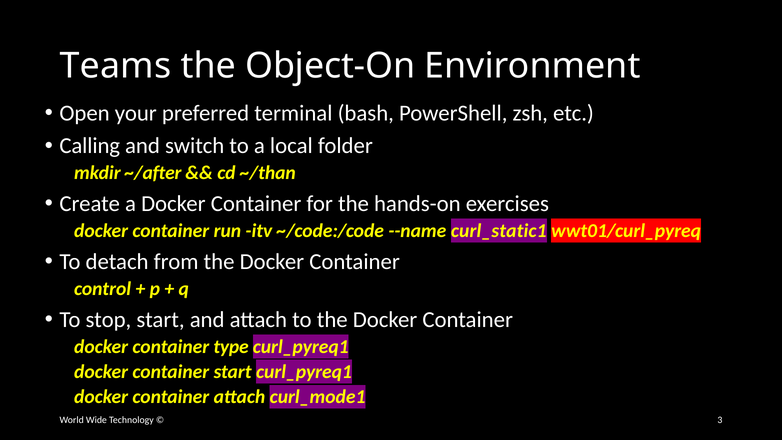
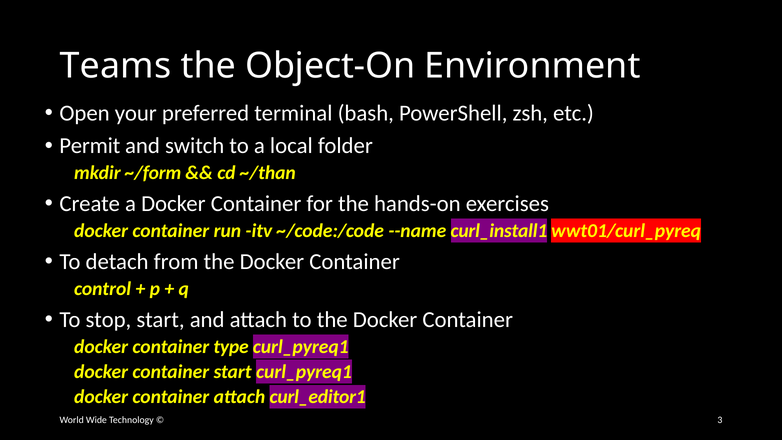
Calling: Calling -> Permit (90, 146)
~/after: ~/after -> ~/form (153, 173)
curl_static1: curl_static1 -> curl_install1 (499, 231)
curl_mode1: curl_mode1 -> curl_editor1 (318, 397)
